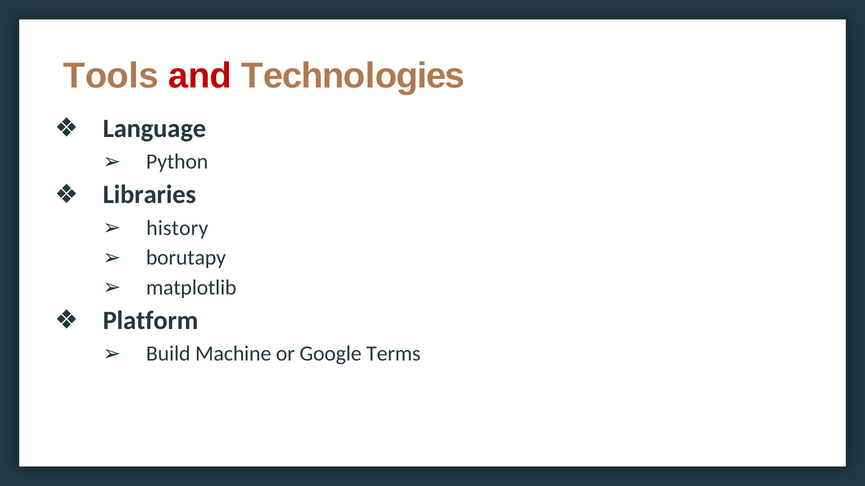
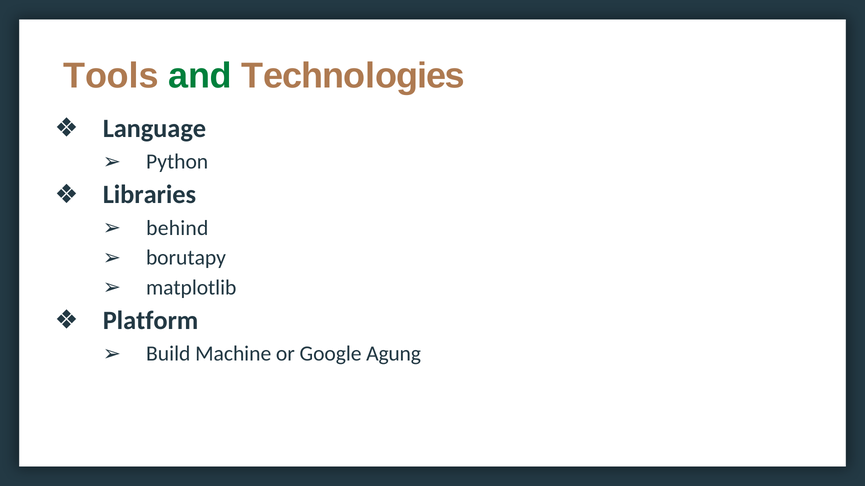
and colour: red -> green (200, 76)
history: history -> behind (177, 228)
Terms: Terms -> Agung (394, 354)
